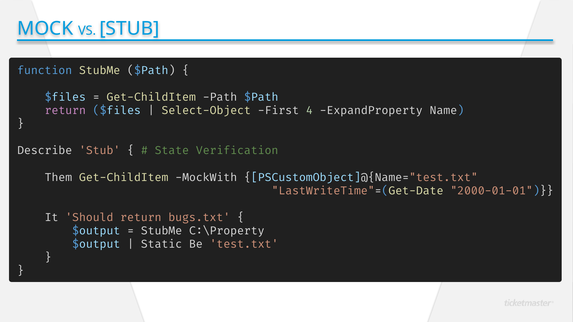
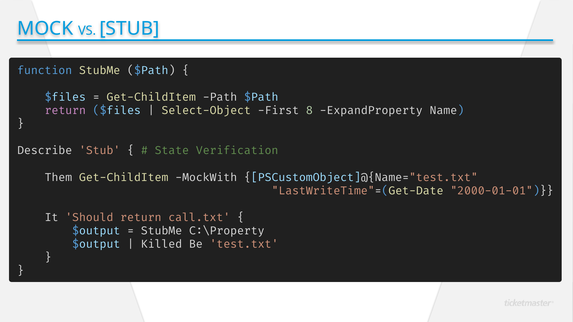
4: 4 -> 8 (309, 111)
bugs.txt: bugs.txt -> call.txt (199, 218)
Static: Static -> Killed (162, 244)
